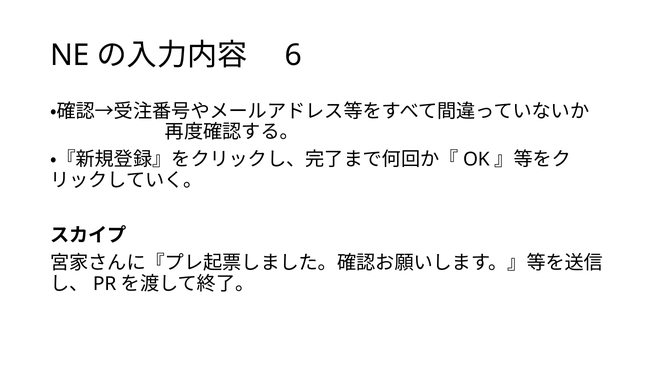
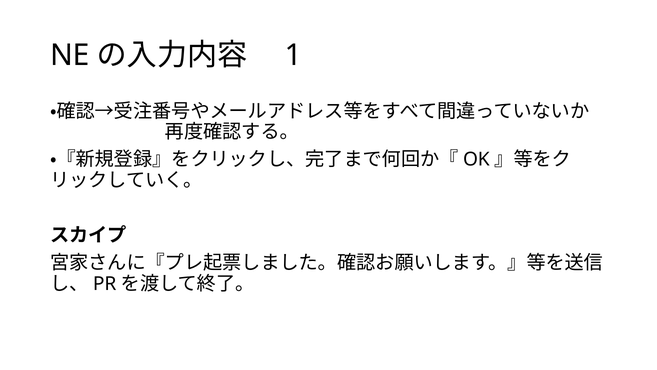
6: 6 -> 1 (294, 55)
